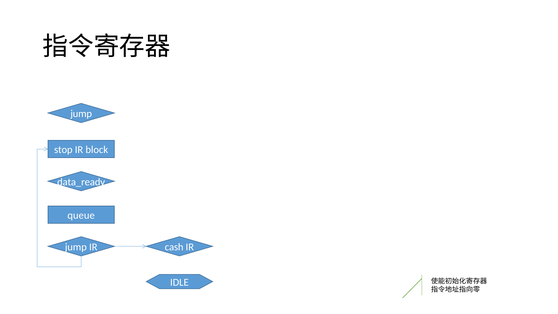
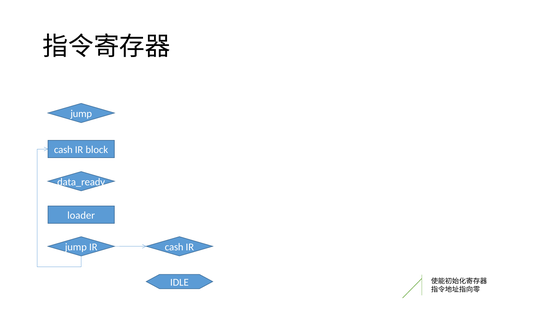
stop: stop -> cash (63, 150)
queue: queue -> loader (81, 215)
